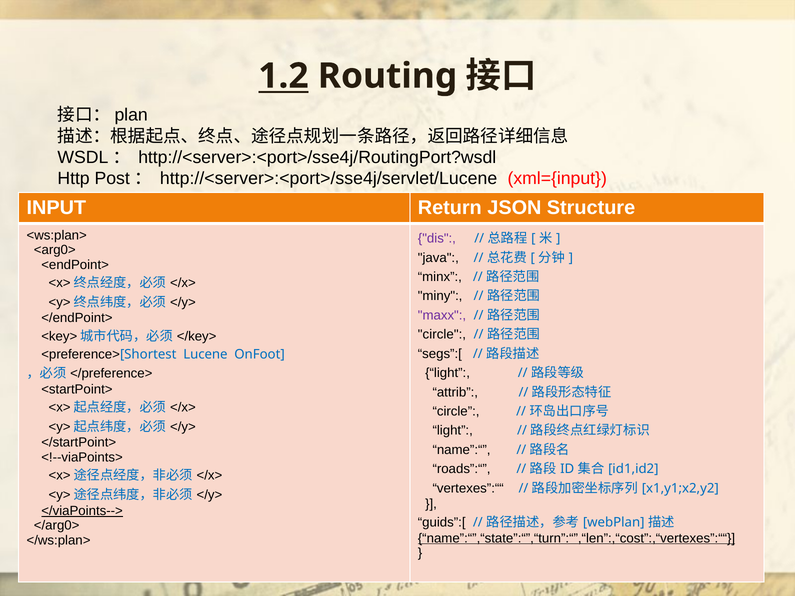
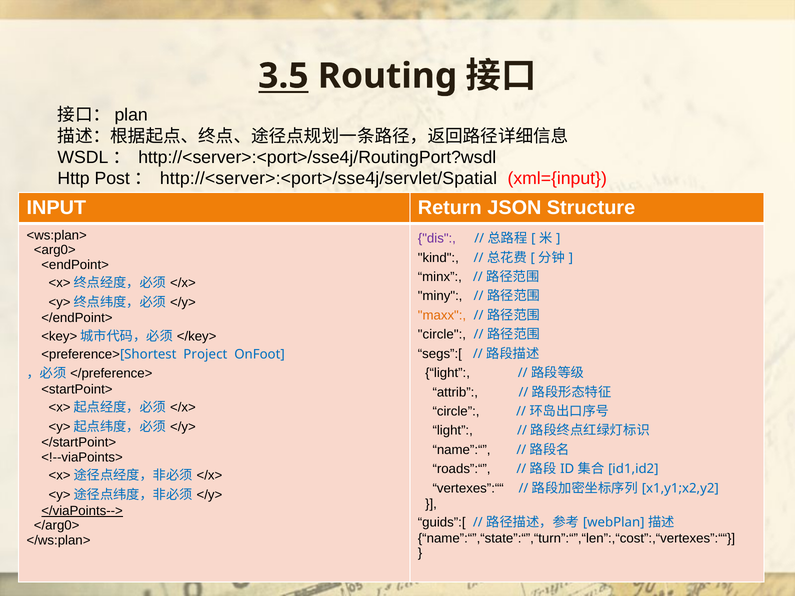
1.2: 1.2 -> 3.5 (283, 76)
http://<server>:<port>/sse4j/servlet/Lucene: http://<server>:<port>/sse4j/servlet/Lucene -> http://<server>:<port>/sse4j/servlet/Spatial (329, 179)
java: java -> kind (438, 258)
maxx colour: purple -> orange (442, 315)
Lucene: Lucene -> Project (205, 354)
name”:“”,“state”:“”,“turn”:“”,“len”:,“cost”:,“vertexes”:““ underline: present -> none (576, 538)
